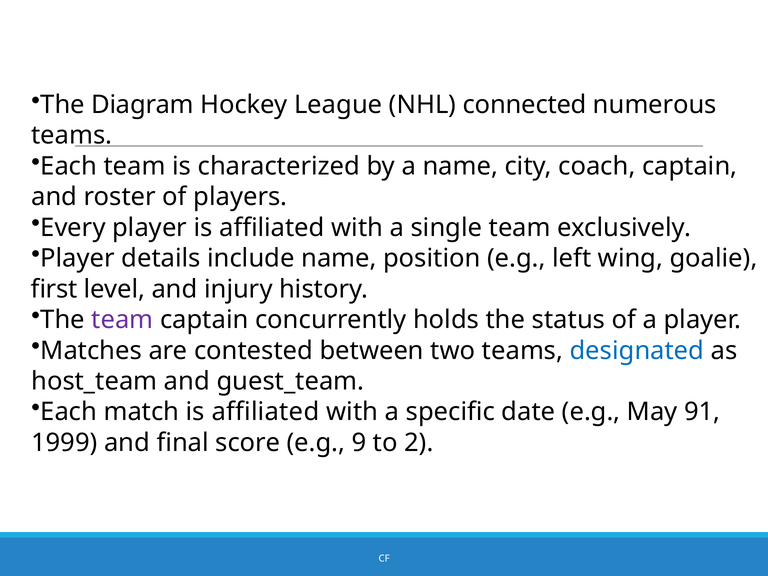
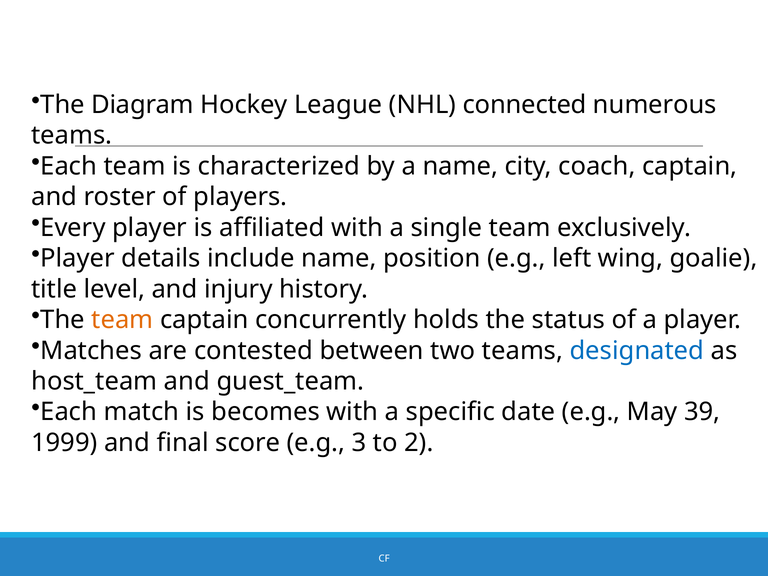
first: first -> title (54, 289)
team colour: purple -> orange (122, 320)
match is affiliated: affiliated -> becomes (266, 412)
91: 91 -> 39 (702, 412)
9: 9 -> 3 (359, 443)
